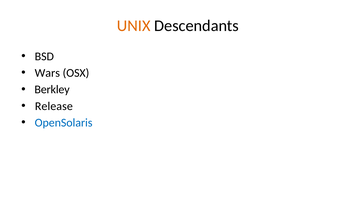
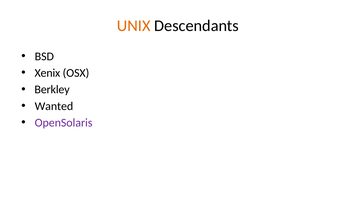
Wars: Wars -> Xenix (47, 73)
Release: Release -> Wanted (54, 106)
OpenSolaris colour: blue -> purple (64, 123)
